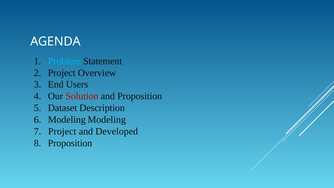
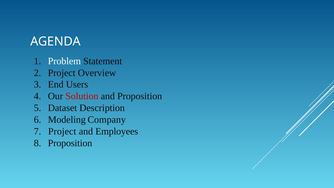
Problem colour: light blue -> white (64, 61)
Modeling Modeling: Modeling -> Company (107, 120)
Developed: Developed -> Employees (117, 131)
